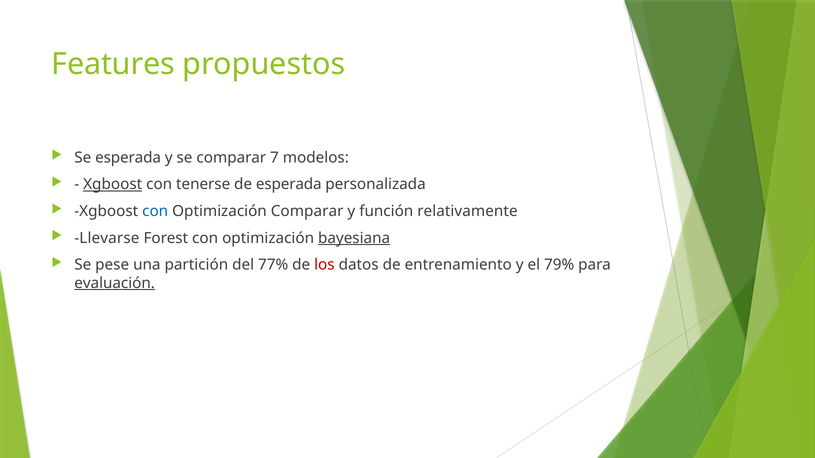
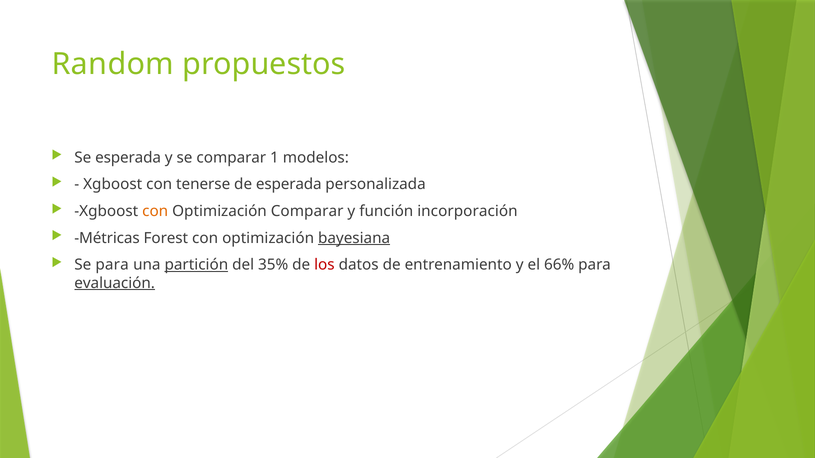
Features: Features -> Random (113, 64)
7: 7 -> 1 (274, 158)
Xgboost underline: present -> none (113, 185)
con colour: blue -> orange (155, 211)
relativamente: relativamente -> incorporación (467, 211)
Llevarse: Llevarse -> Métricas (107, 238)
Se pese: pese -> para (112, 265)
partición underline: none -> present (196, 265)
77%: 77% -> 35% (273, 265)
79%: 79% -> 66% (559, 265)
